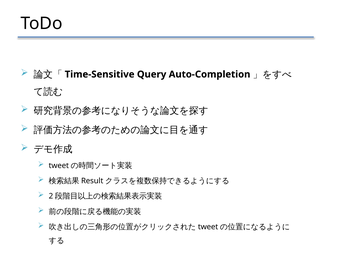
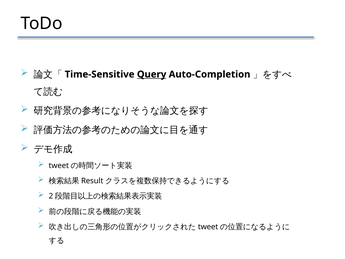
Query underline: none -> present (152, 74)
